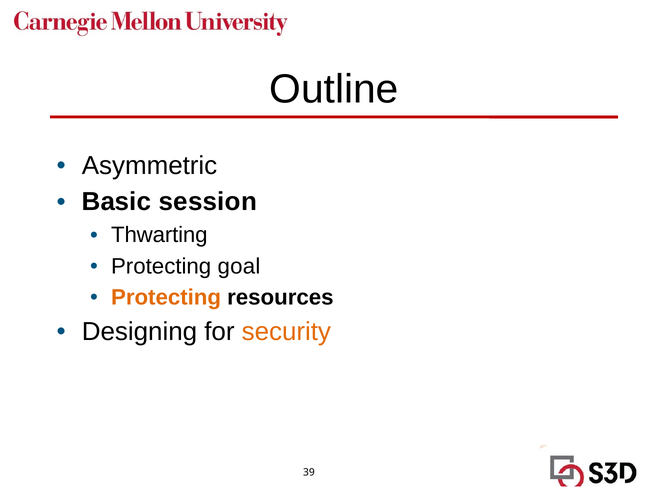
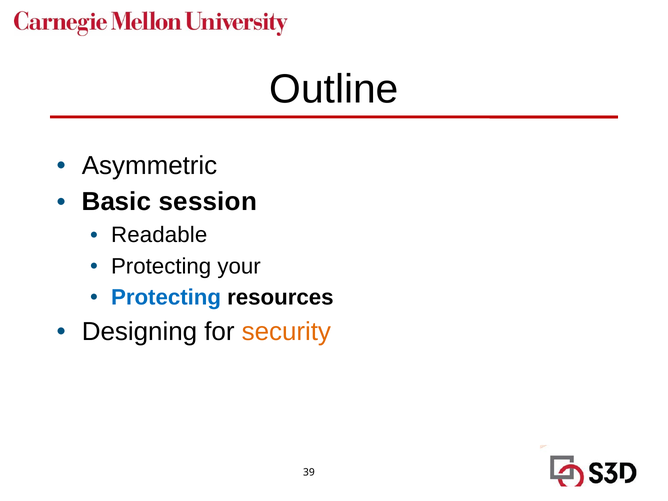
Thwarting: Thwarting -> Readable (159, 235)
goal: goal -> your (239, 266)
Protecting colour: orange -> blue (166, 297)
